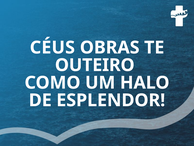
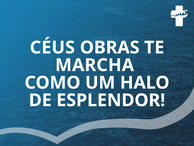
OUTEIRO: OUTEIRO -> MARCHA (95, 65)
